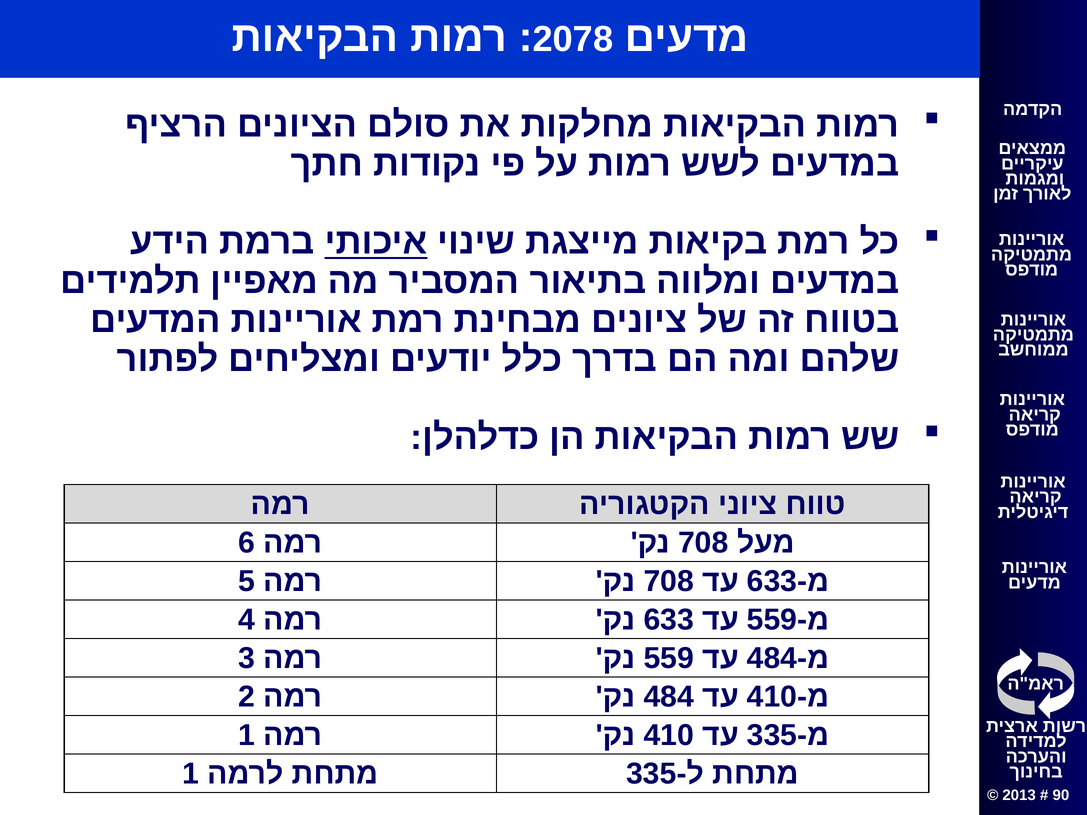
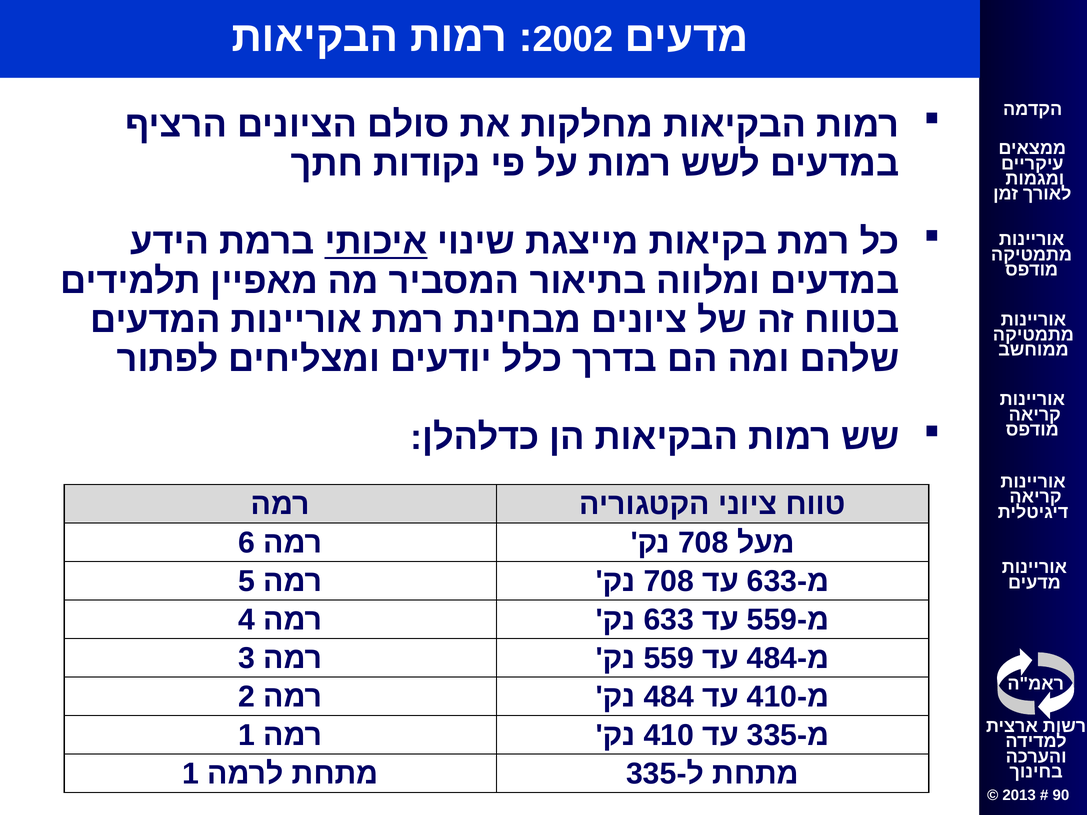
2078: 2078 -> 2002 (573, 39)
